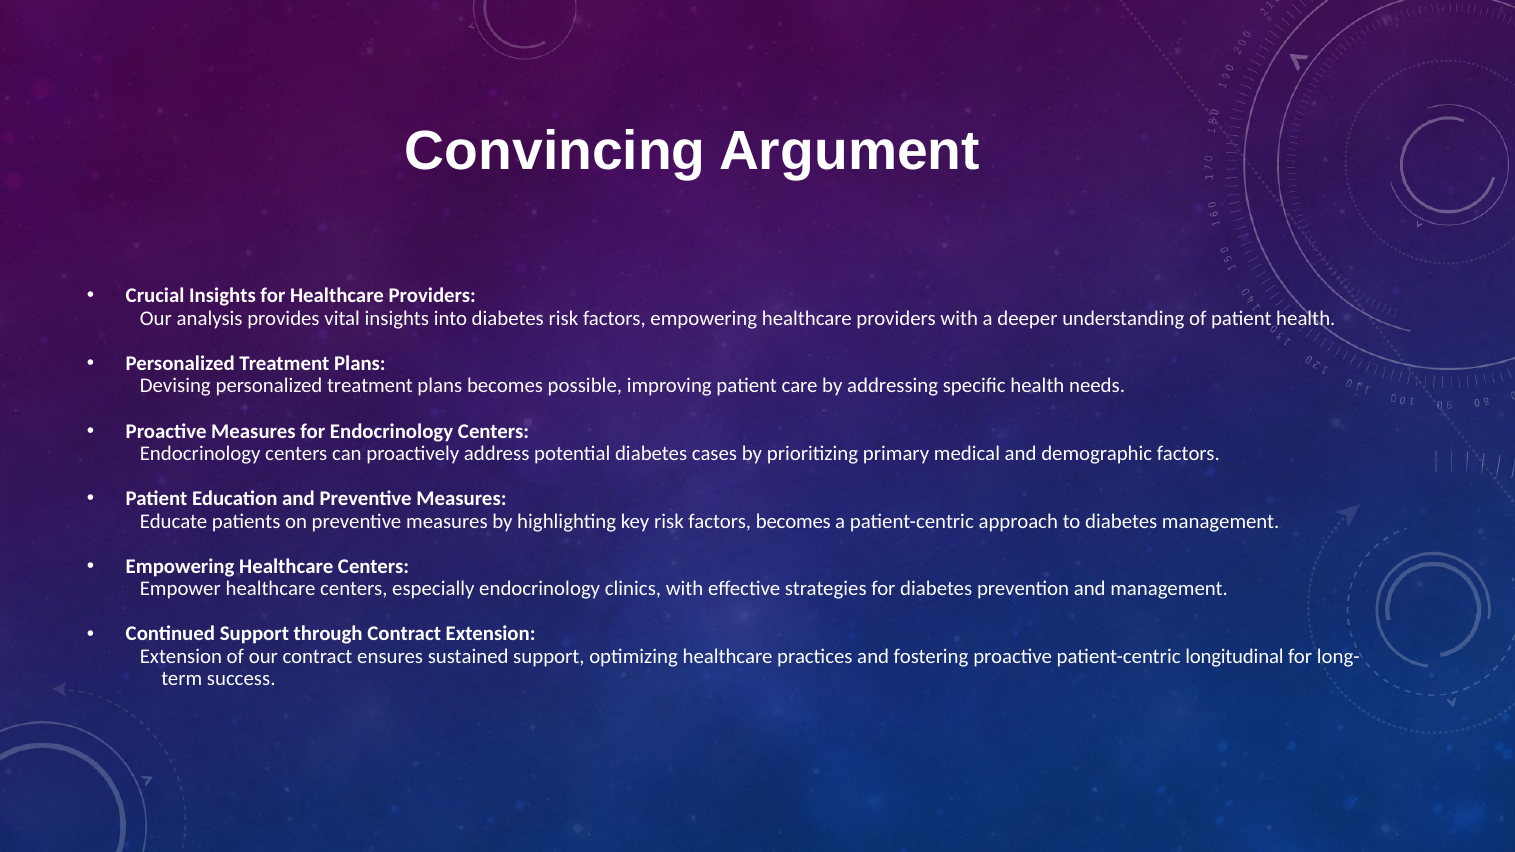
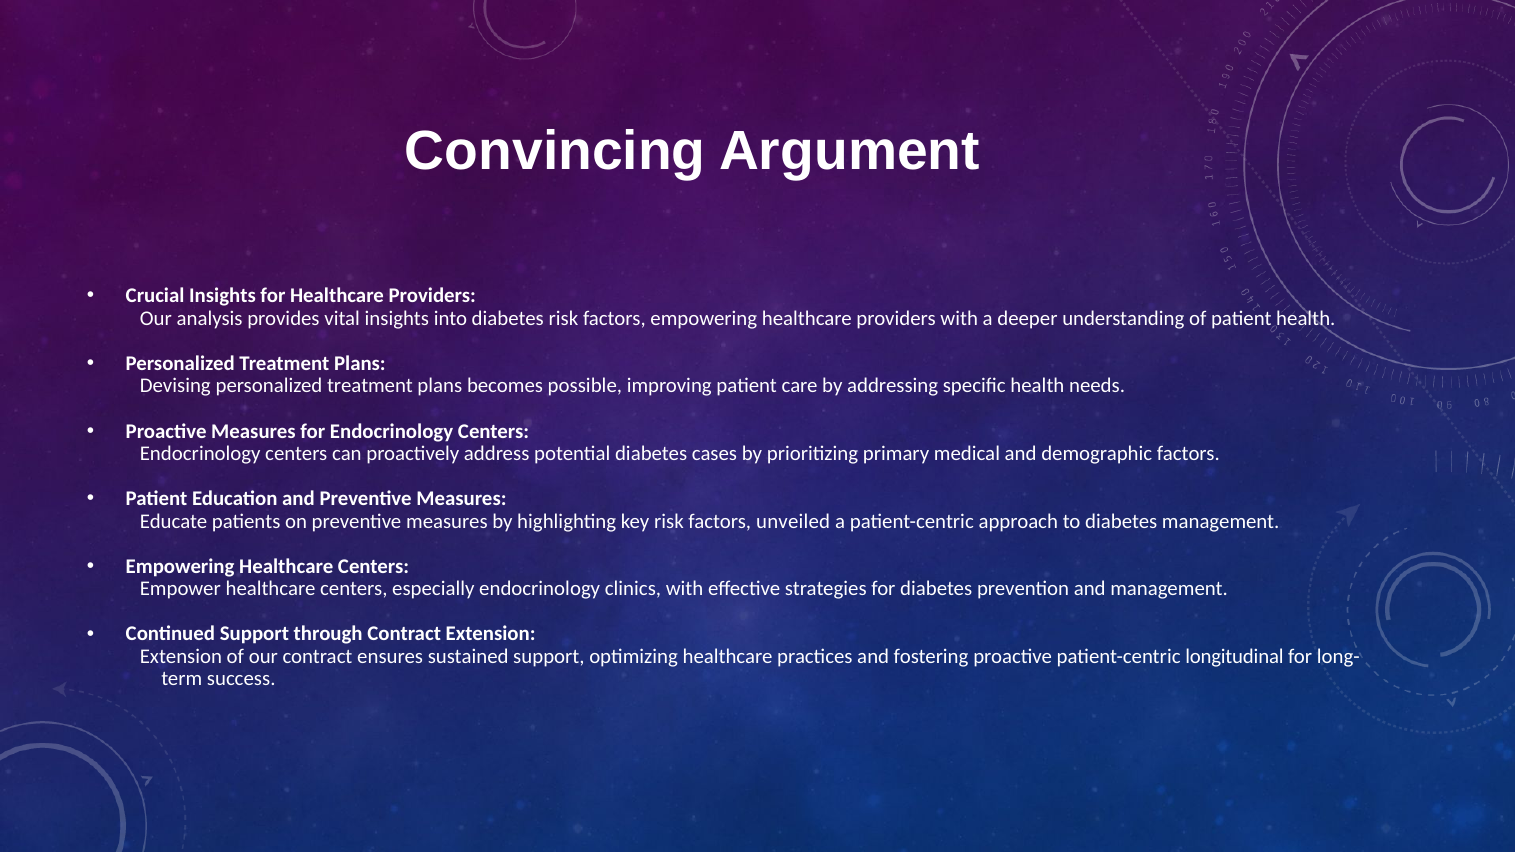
factors becomes: becomes -> unveiled (793, 521)
